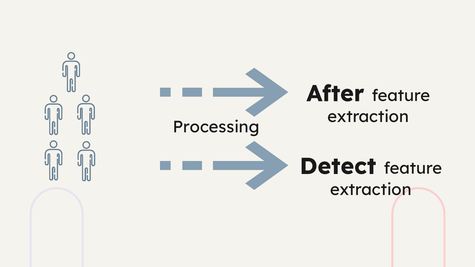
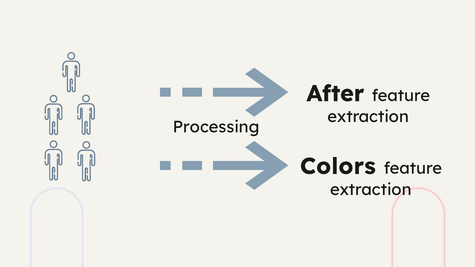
Detect: Detect -> Colors (338, 166)
